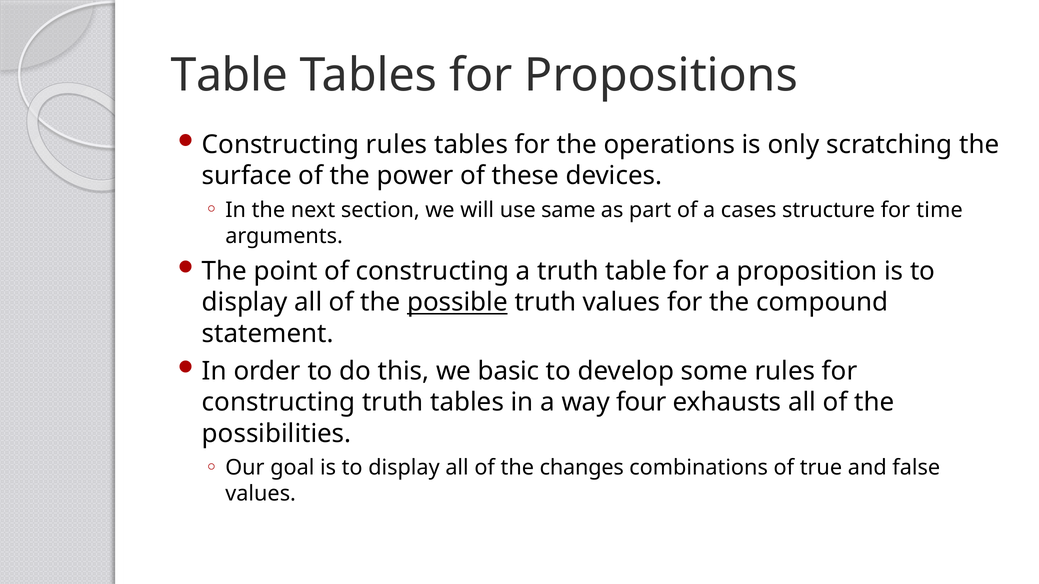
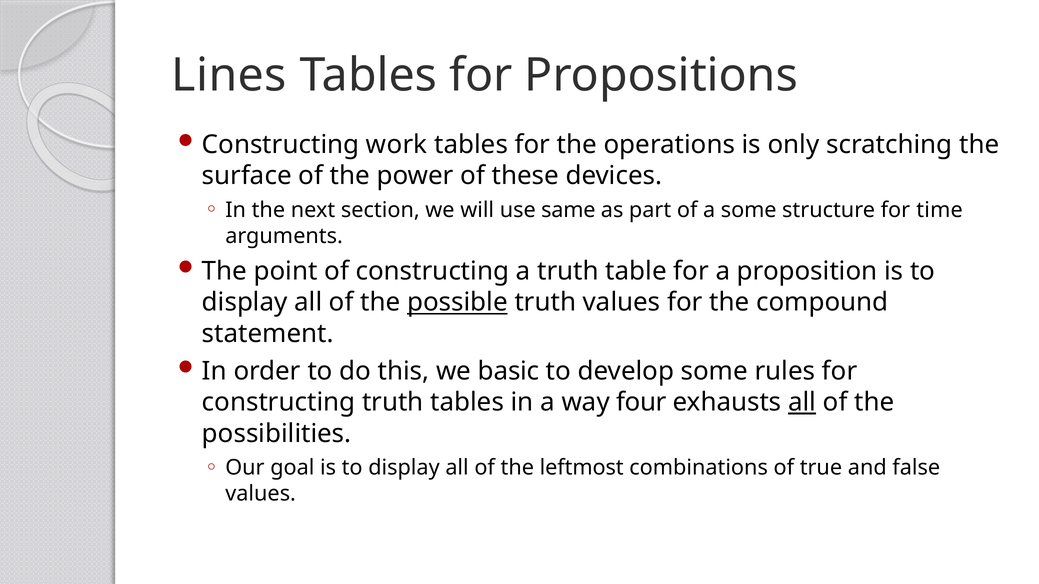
Table: Table -> Lines (229, 75)
Constructing rules: rules -> work (397, 145)
a cases: cases -> some (749, 210)
all underline: none -> present (802, 403)
changes: changes -> leftmost (582, 468)
